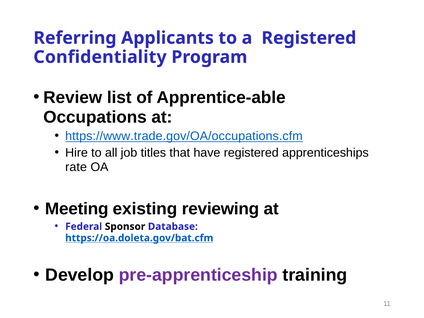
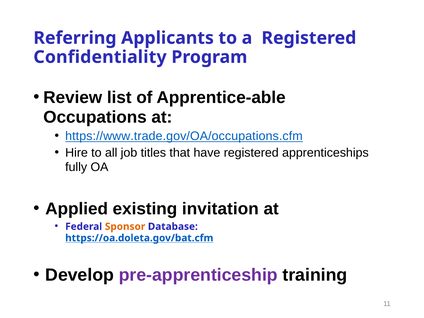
rate: rate -> fully (76, 167)
Meeting: Meeting -> Applied (77, 209)
reviewing: reviewing -> invitation (220, 209)
Sponsor colour: black -> orange (125, 227)
